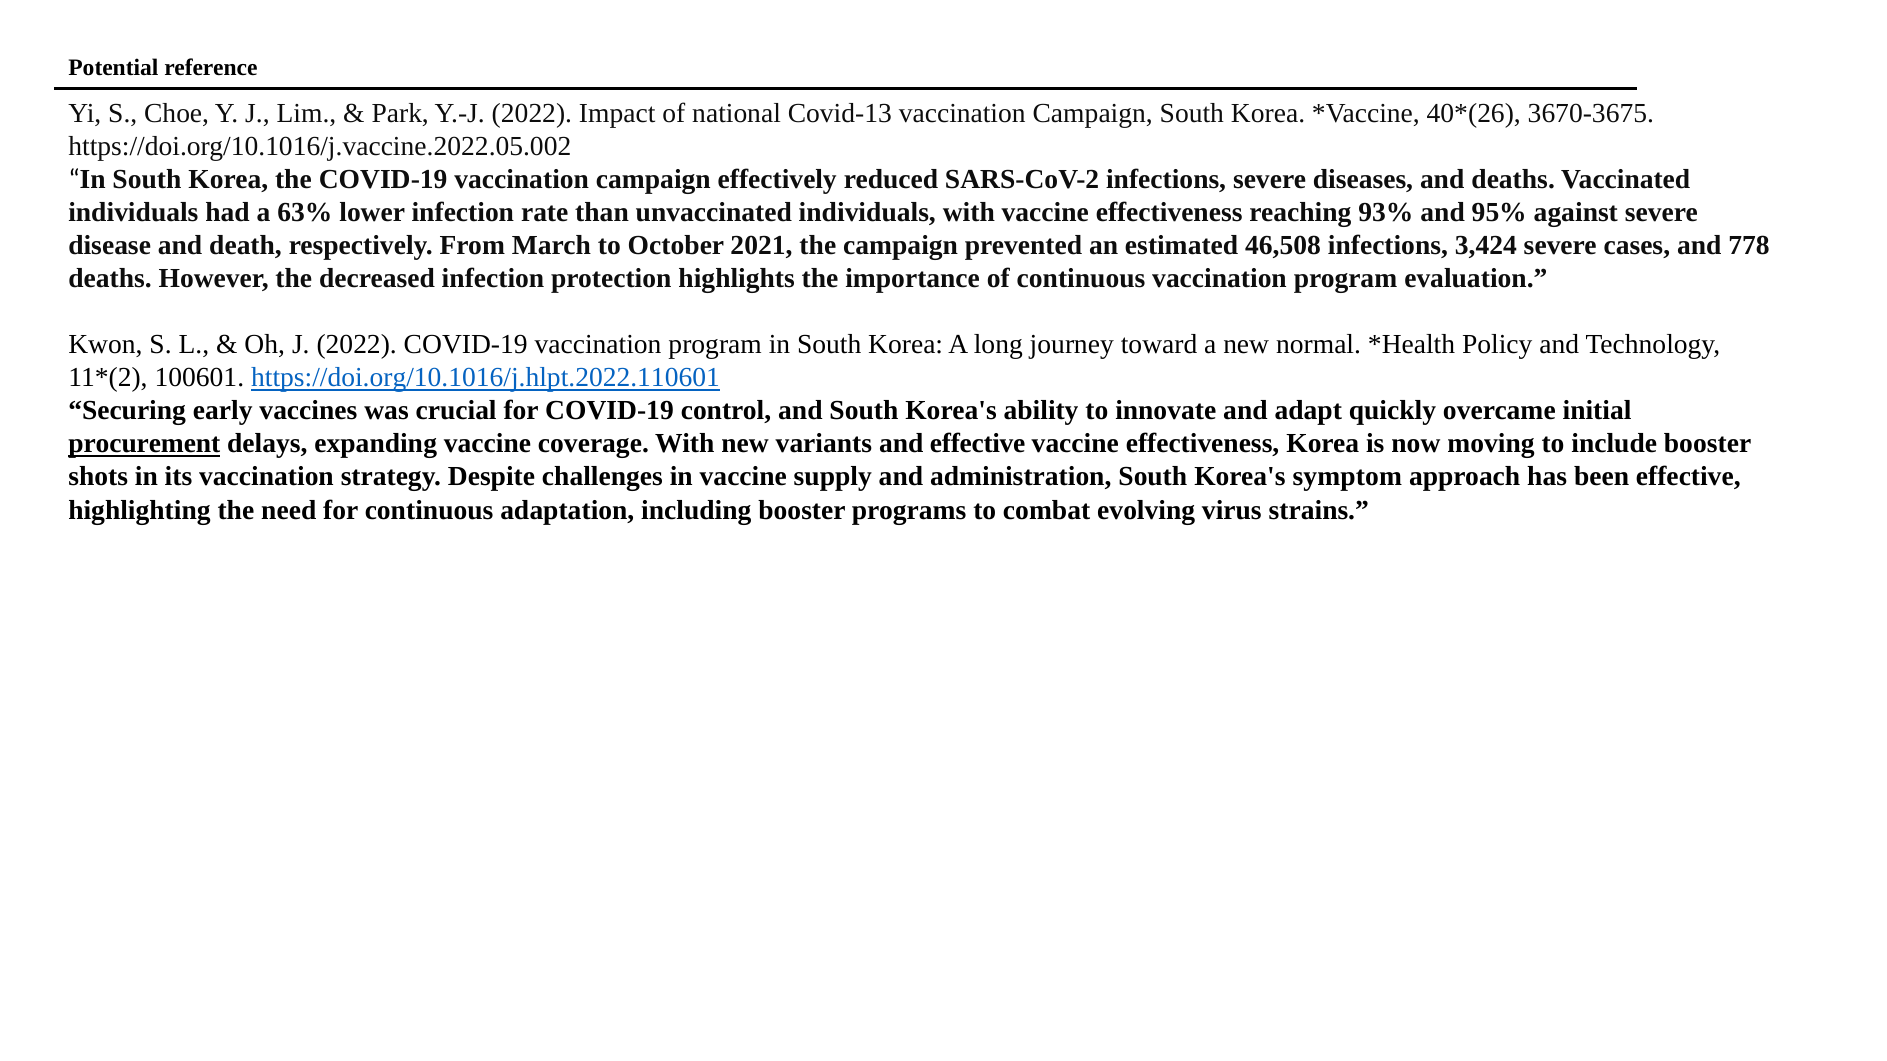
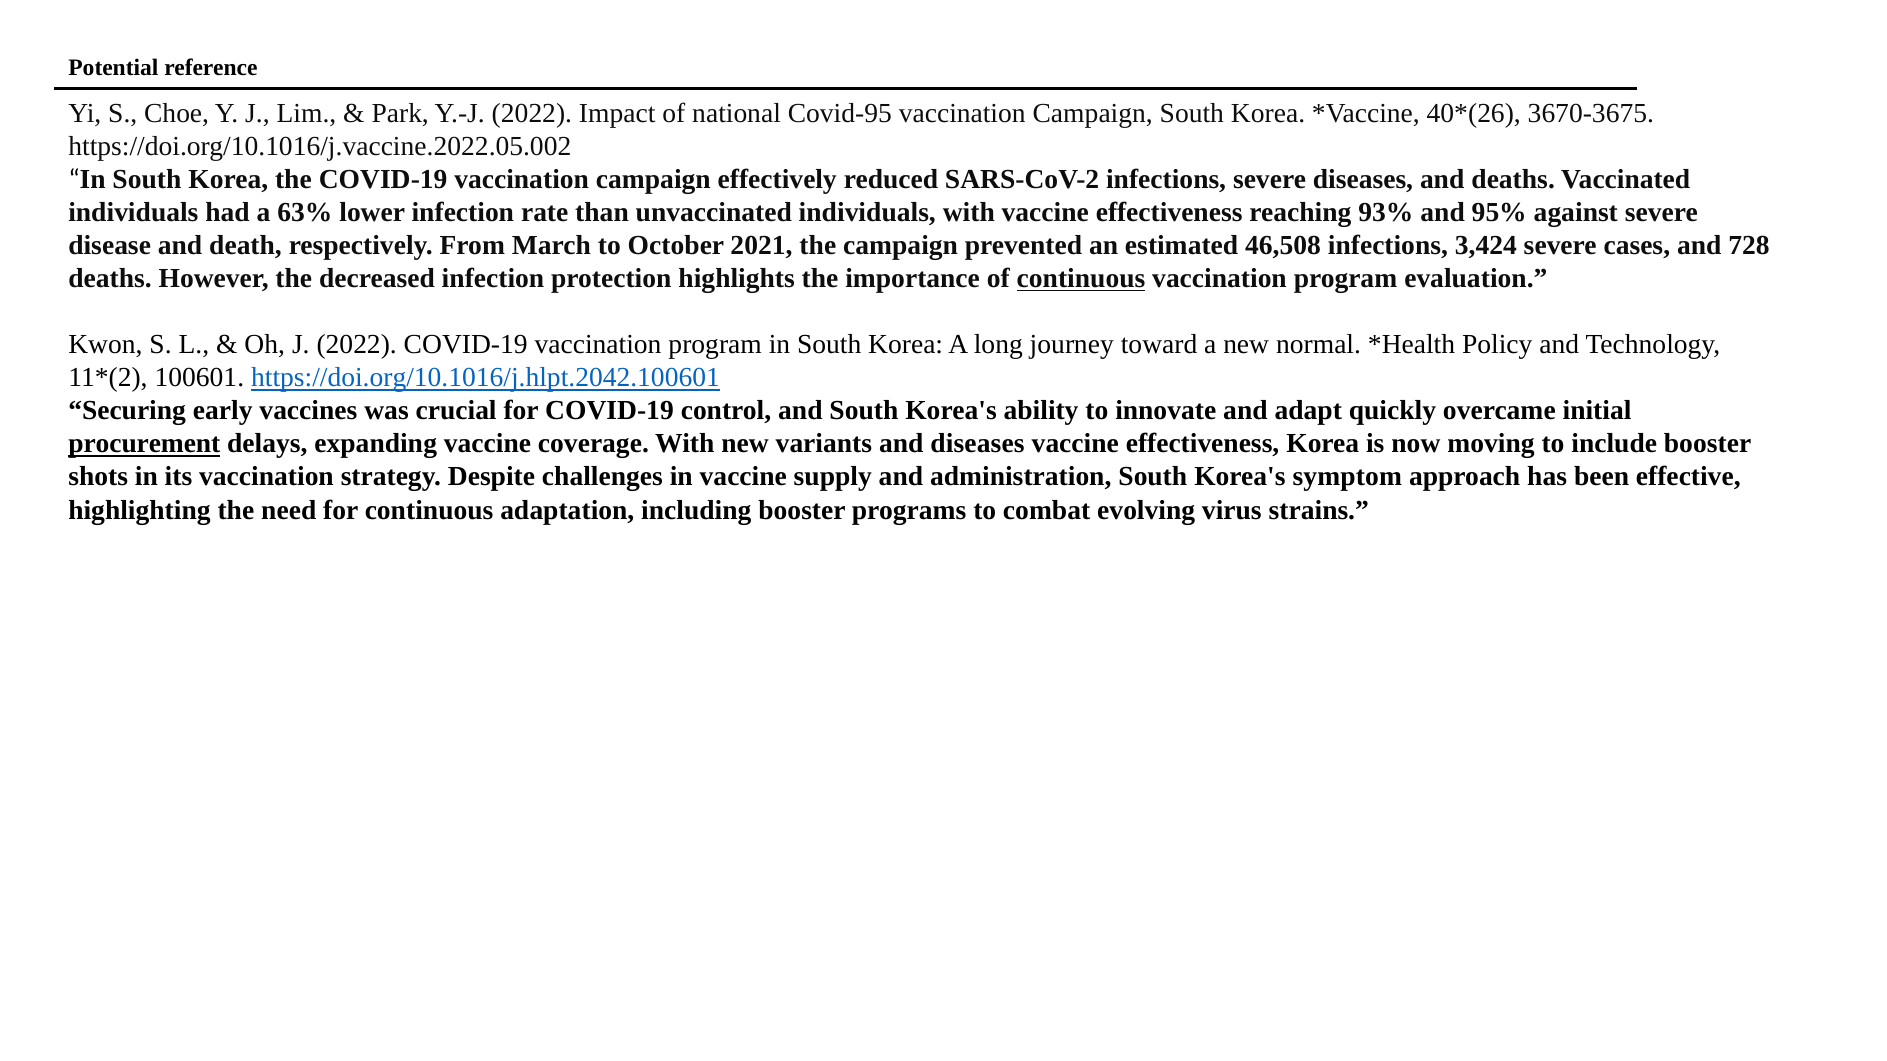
Covid-13: Covid-13 -> Covid-95 (840, 114)
778: 778 -> 728 (1749, 246)
continuous underline: none -> present (1081, 279)
https://doi.org/10.1016/j.hlpt.2022.110601: https://doi.org/10.1016/j.hlpt.2022.110601 -> https://doi.org/10.1016/j.hlpt.2042.100601 (486, 378)
and effective: effective -> diseases (977, 444)
